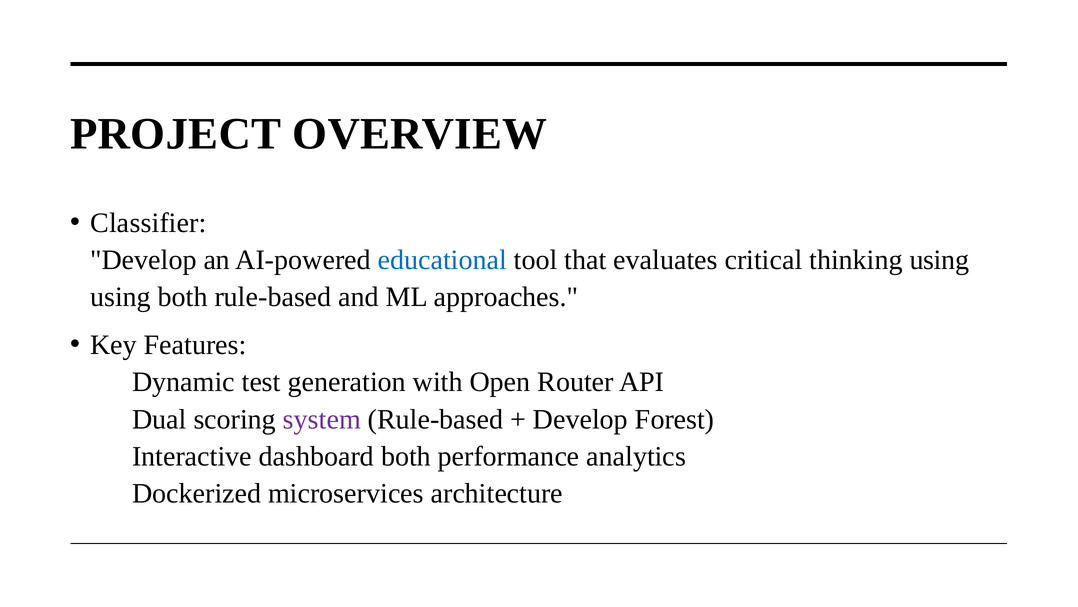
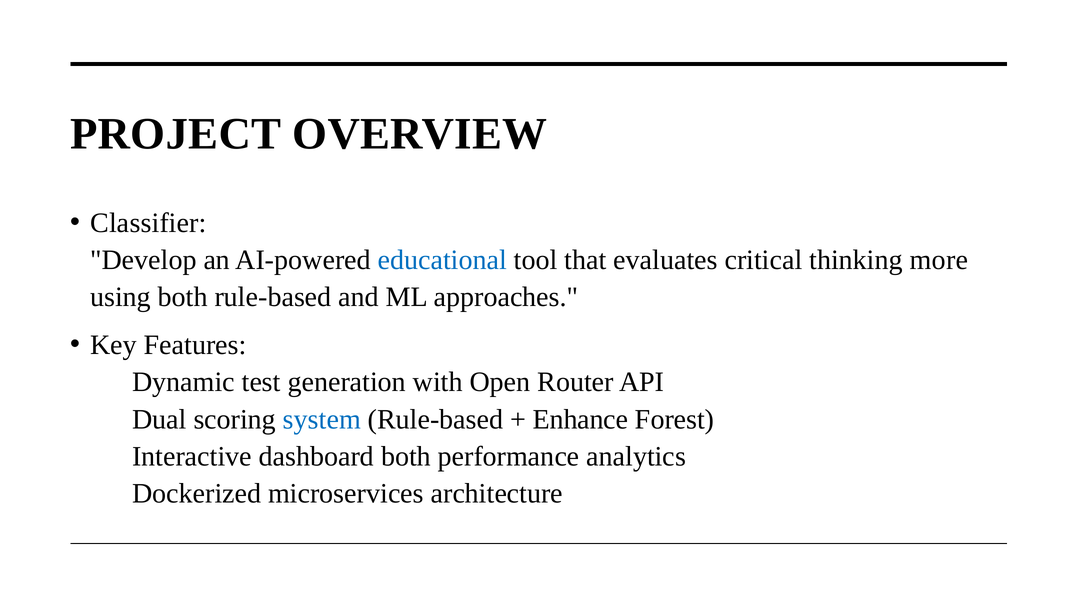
thinking using: using -> more (939, 260)
system colour: purple -> blue (322, 419)
Develop: Develop -> Enhance (581, 419)
